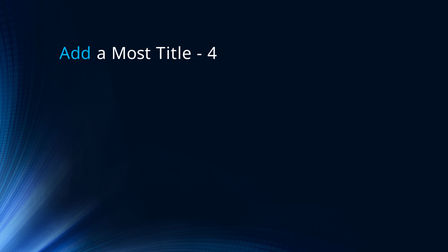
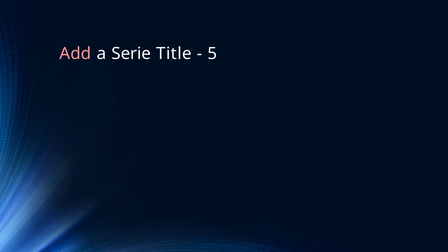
Add colour: light blue -> pink (75, 54)
Most: Most -> Serie (131, 54)
4: 4 -> 5 (212, 54)
